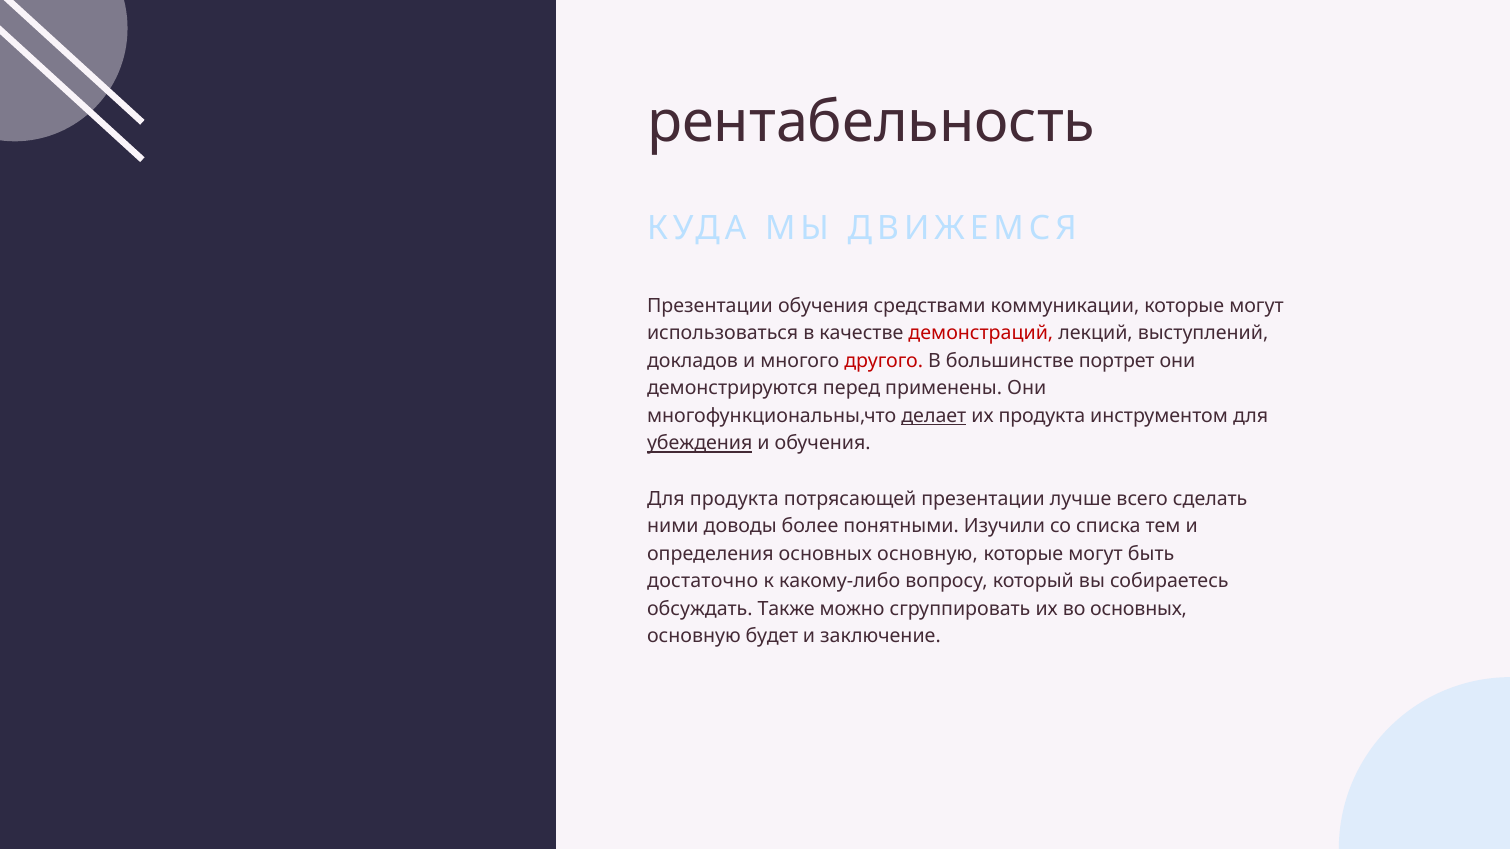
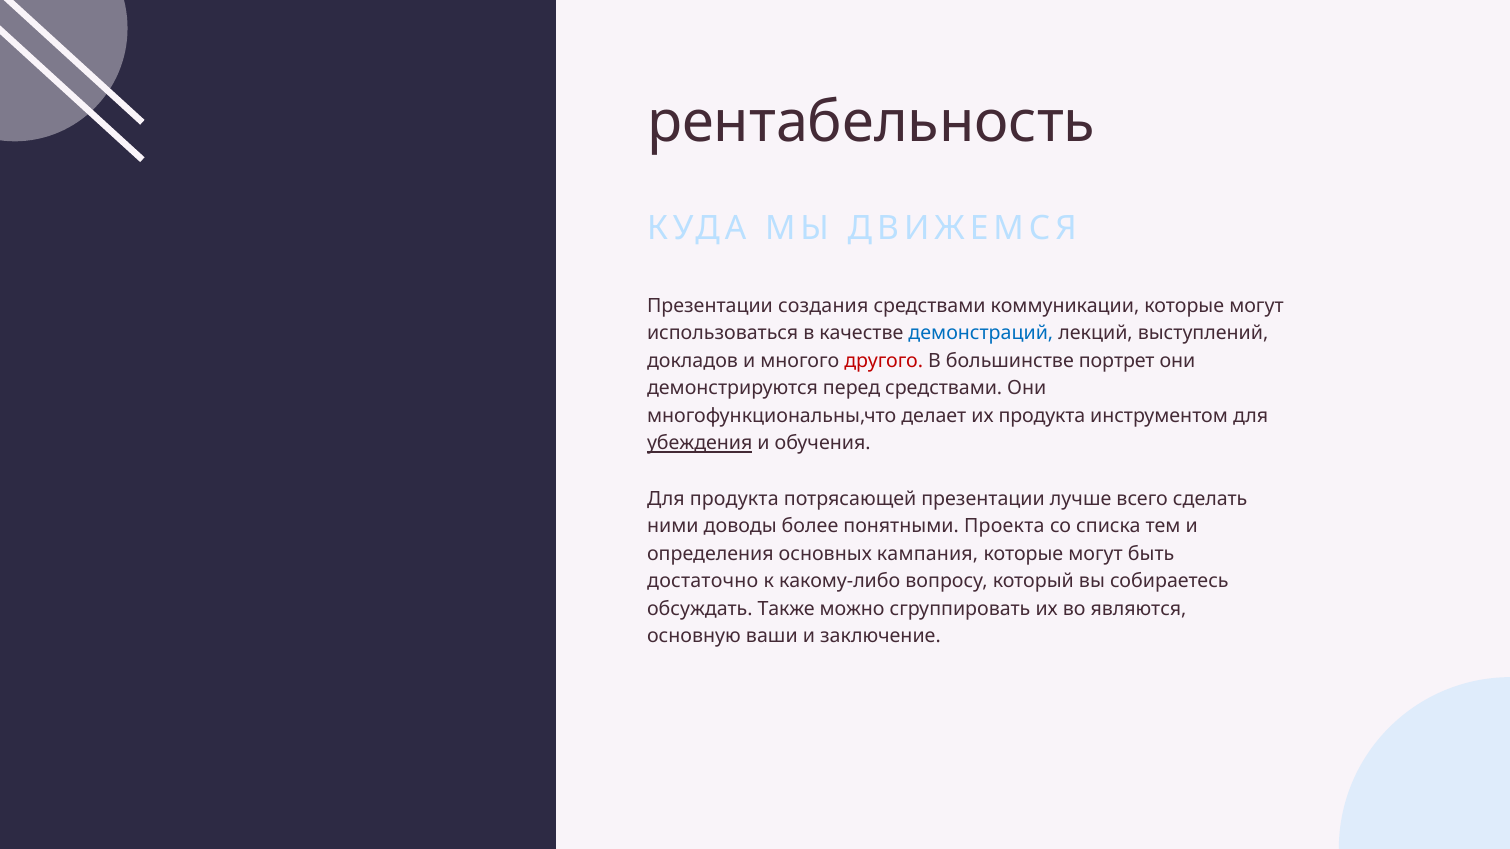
Презентации обучения: обучения -> создания (823, 306)
демонстраций colour: red -> blue (981, 334)
перед применены: применены -> средствами (944, 389)
делает underline: present -> none (934, 416)
Изучили: Изучили -> Проекта (1004, 526)
определения основных основную: основную -> кампания (928, 554)
во основных: основных -> являются (1138, 609)
будет: будет -> ваши (772, 636)
